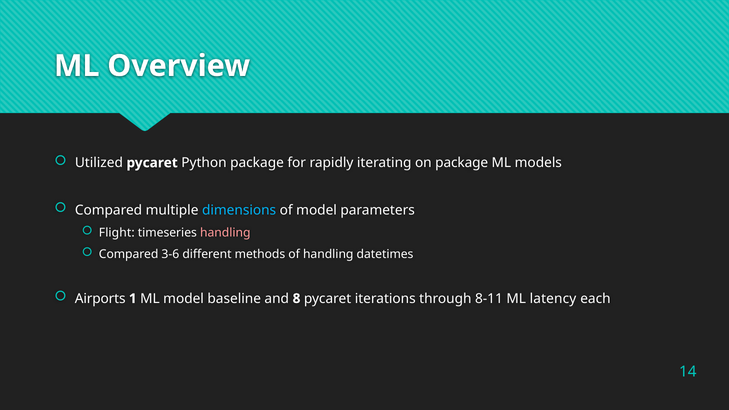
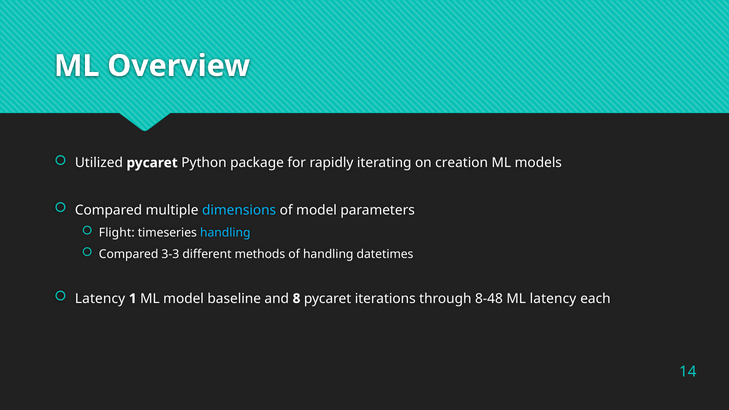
on package: package -> creation (462, 163)
handling colour: pink -> light blue (225, 233)
3-6: 3-6 -> 3-3 (170, 254)
Airports: Airports -> Latency (100, 299)
8-11: 8-11 -> 8-48 (489, 299)
